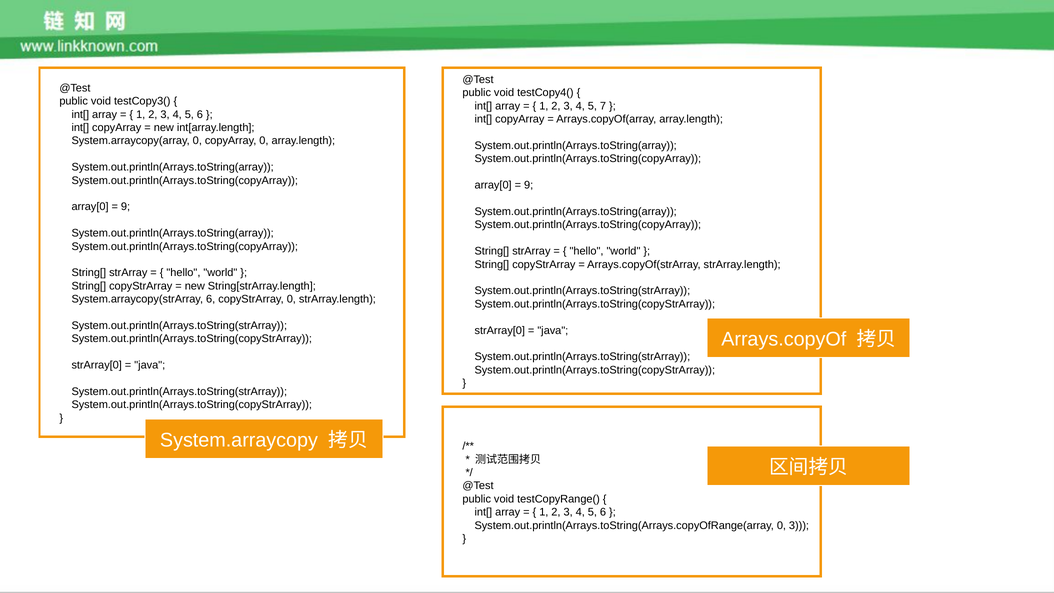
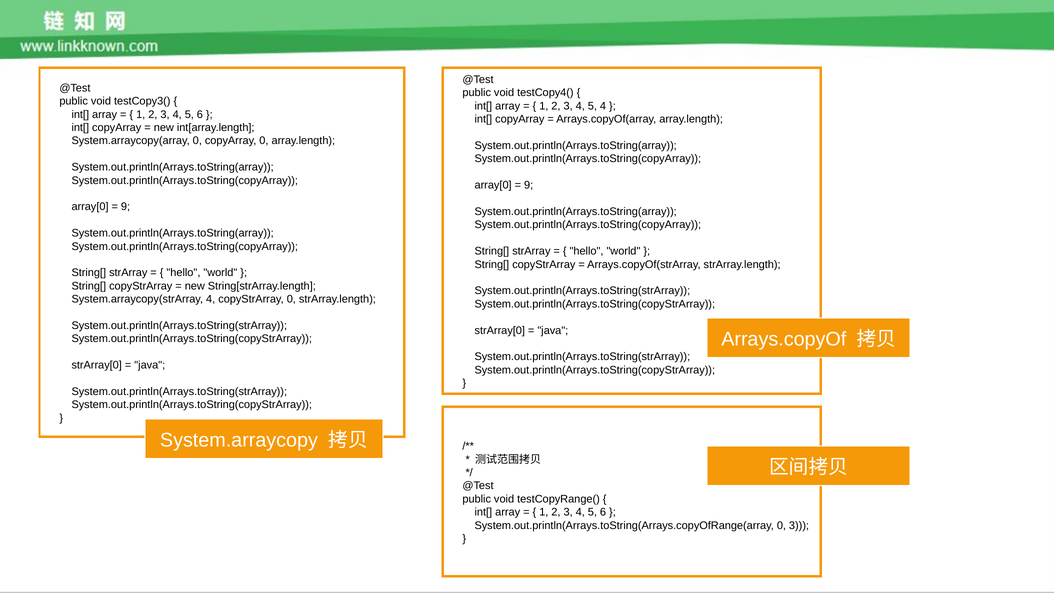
5 7: 7 -> 4 (603, 106)
System.arraycopy(strArray 6: 6 -> 4 (211, 299)
